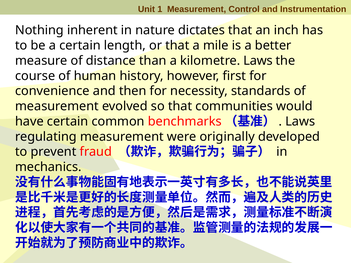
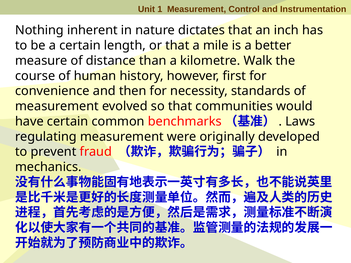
kilometre Laws: Laws -> Walk (258, 61)
